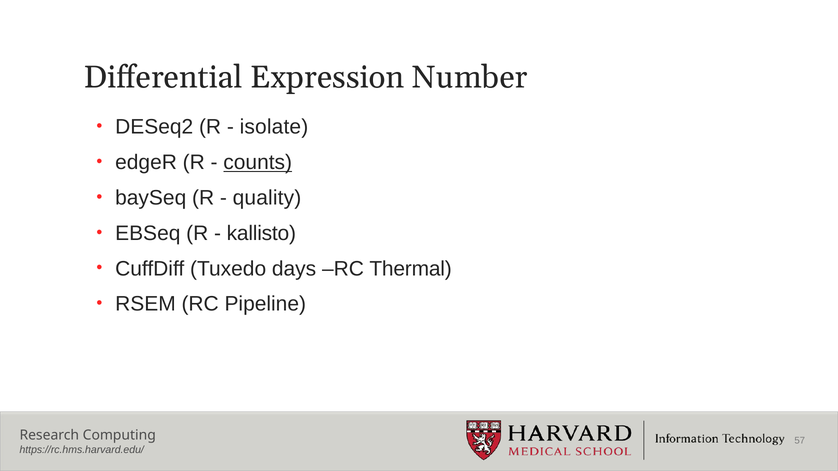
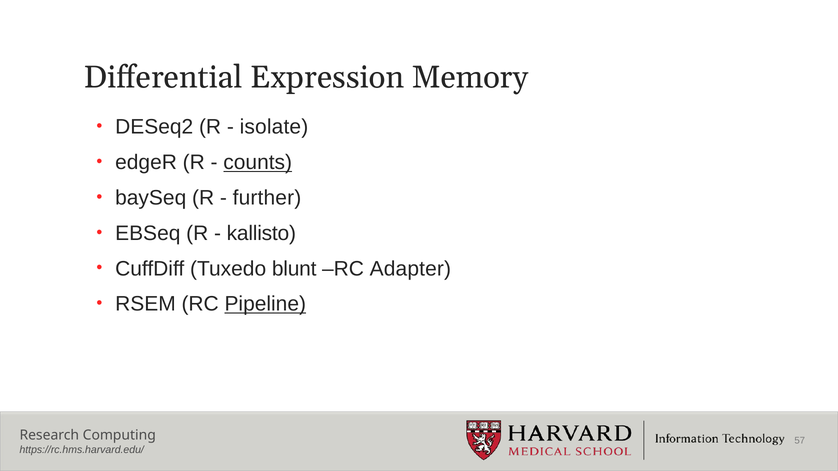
Number: Number -> Memory (470, 78)
quality: quality -> further (267, 198)
days: days -> blunt (294, 269)
Thermal: Thermal -> Adapter (410, 269)
Pipeline underline: none -> present (265, 304)
